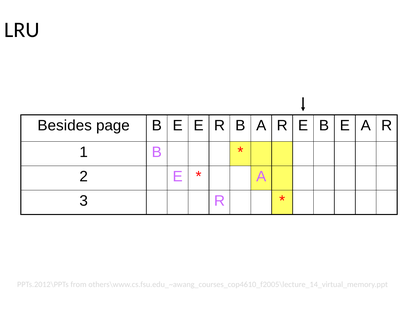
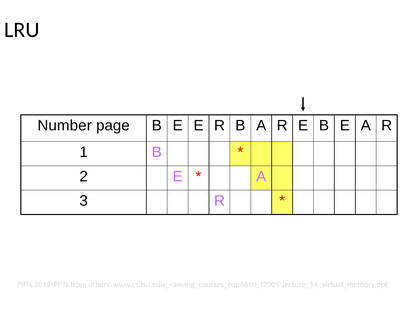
Besides: Besides -> Number (65, 126)
